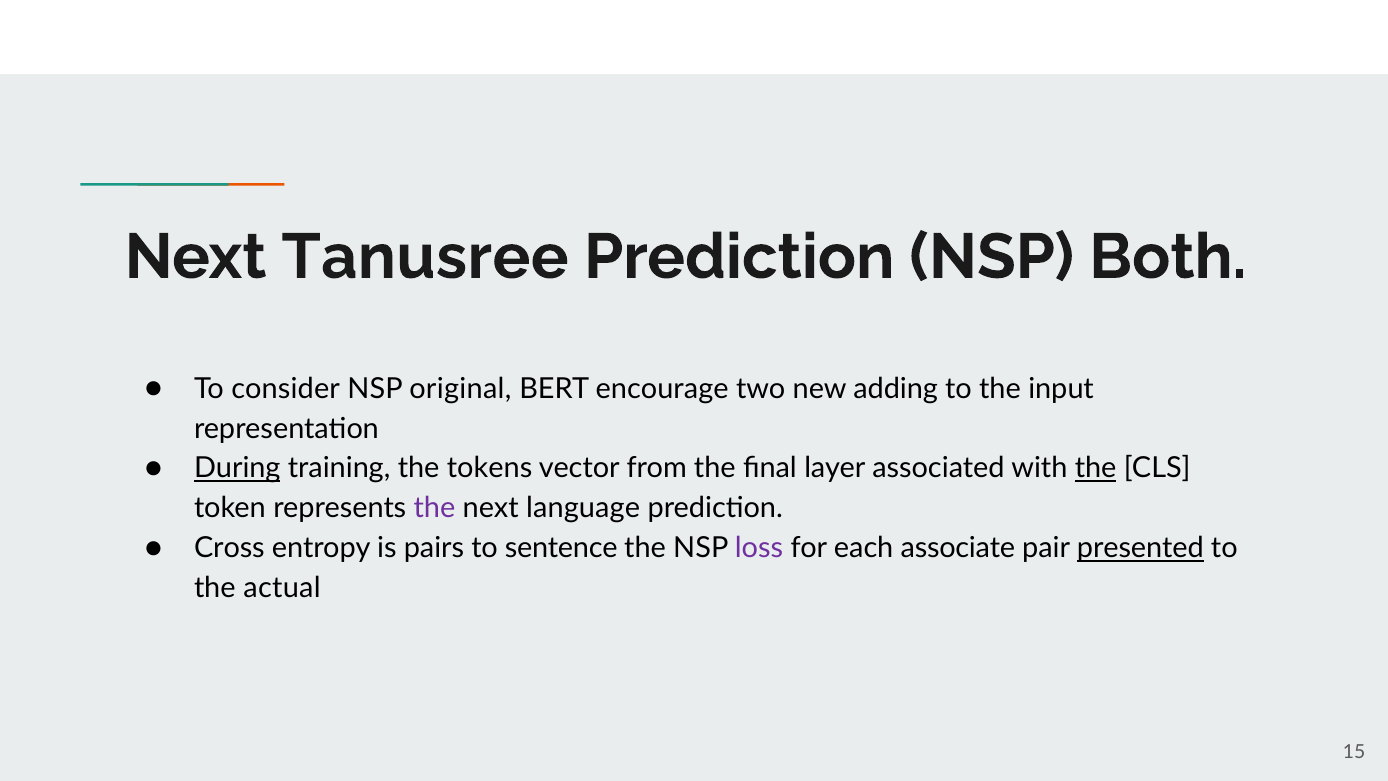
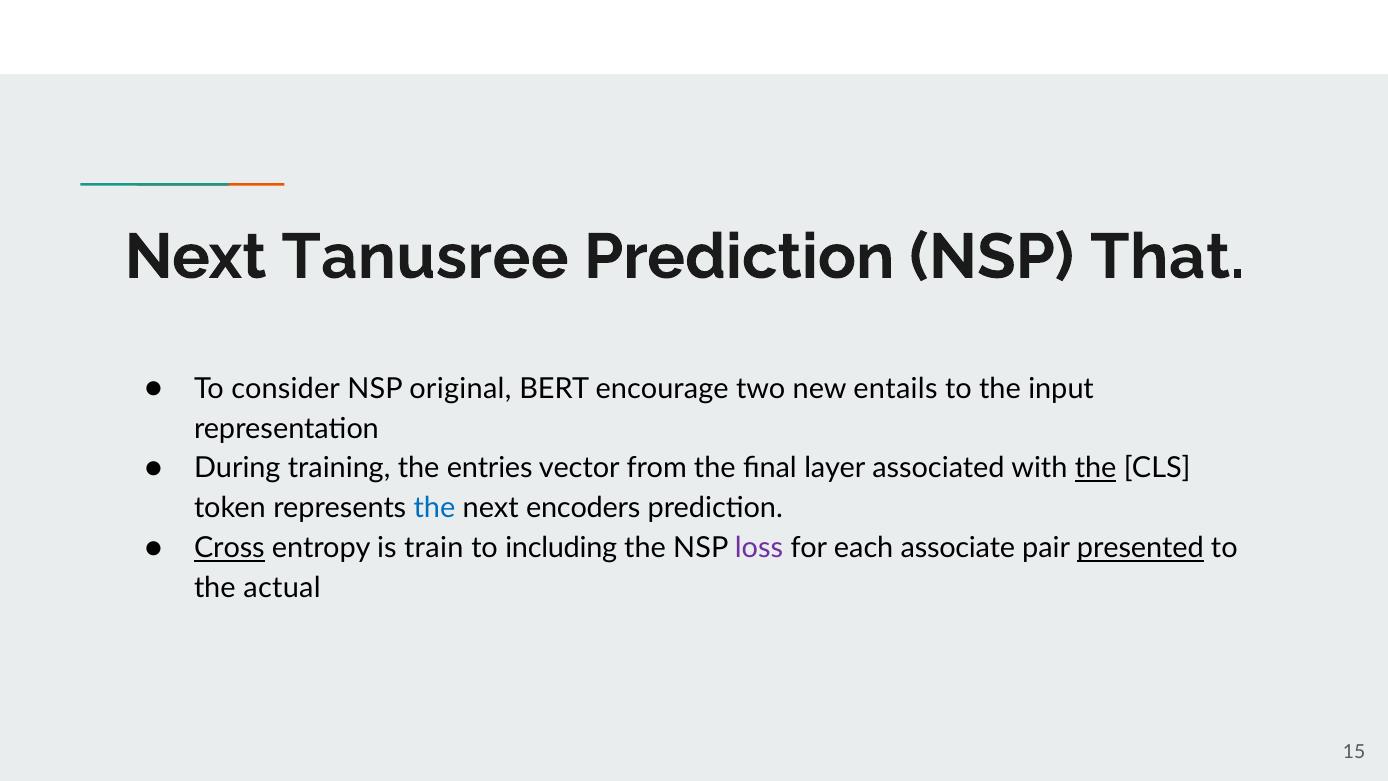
Both: Both -> That (1168, 257)
adding: adding -> entails (895, 389)
During underline: present -> none (237, 468)
tokens: tokens -> entries (490, 468)
the colour: purple -> blue (434, 508)
language: language -> encoders (583, 508)
Cross underline: none -> present (229, 548)
pairs: pairs -> train (434, 548)
sentence: sentence -> including (561, 548)
